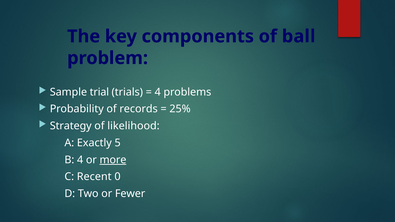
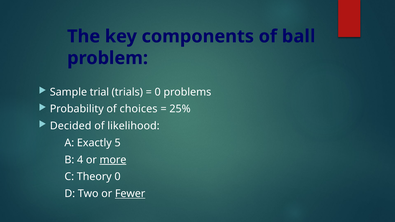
4: 4 -> 0 (158, 92)
records: records -> choices (139, 109)
Strategy: Strategy -> Decided (71, 126)
Recent: Recent -> Theory (94, 177)
Fewer underline: none -> present (130, 194)
